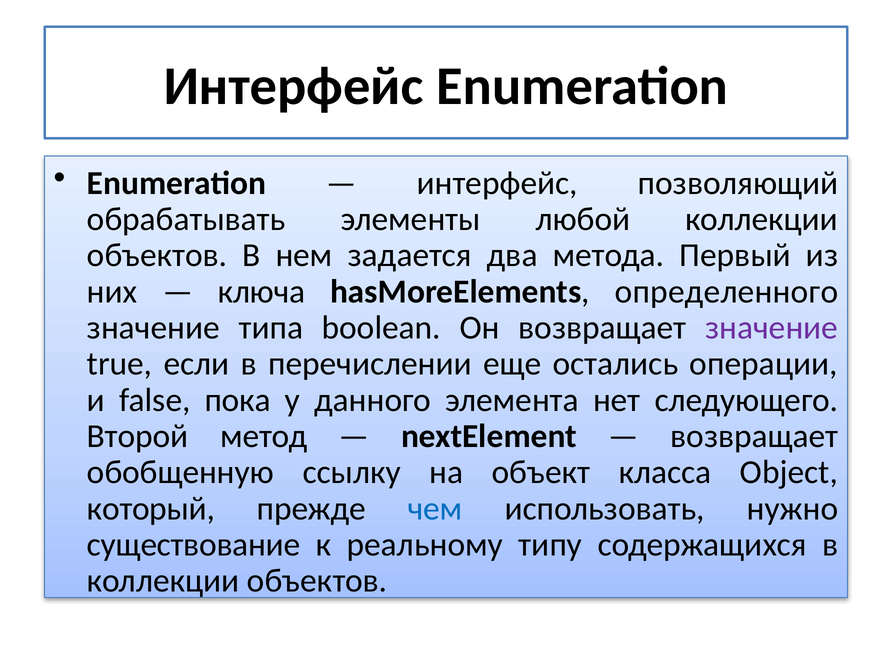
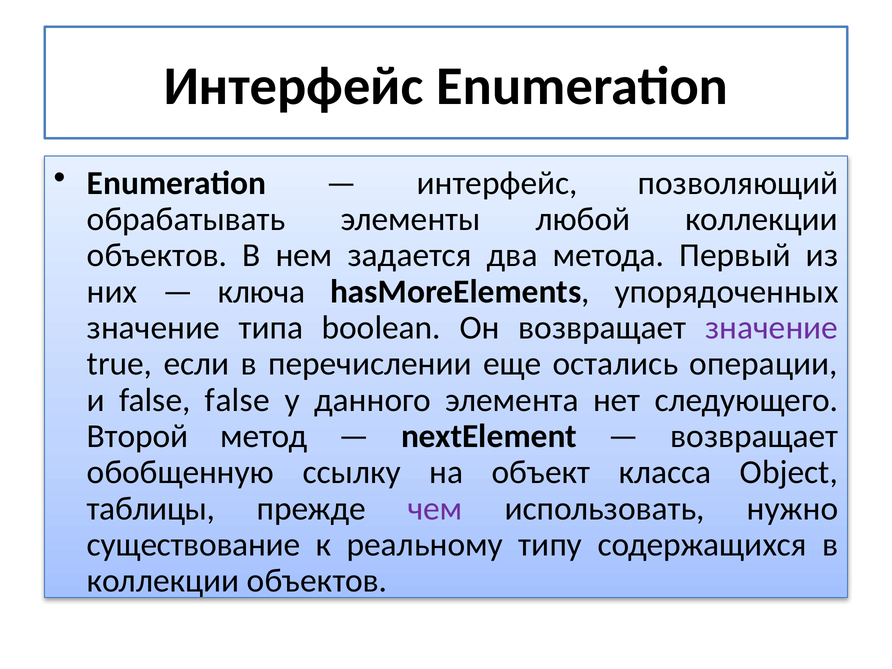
определенного: определенного -> упорядоченных (727, 291)
false пока: пока -> false (237, 400)
который: который -> таблицы (151, 509)
чем colour: blue -> purple (435, 509)
